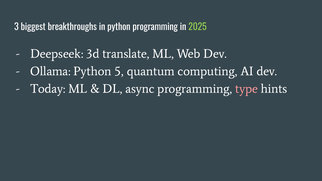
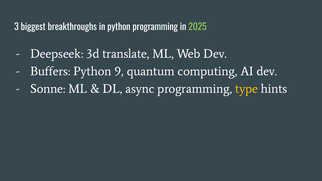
Ollama: Ollama -> Buffers (50, 71)
5: 5 -> 9 (119, 71)
Today: Today -> Sonne (48, 89)
type colour: pink -> yellow (247, 89)
